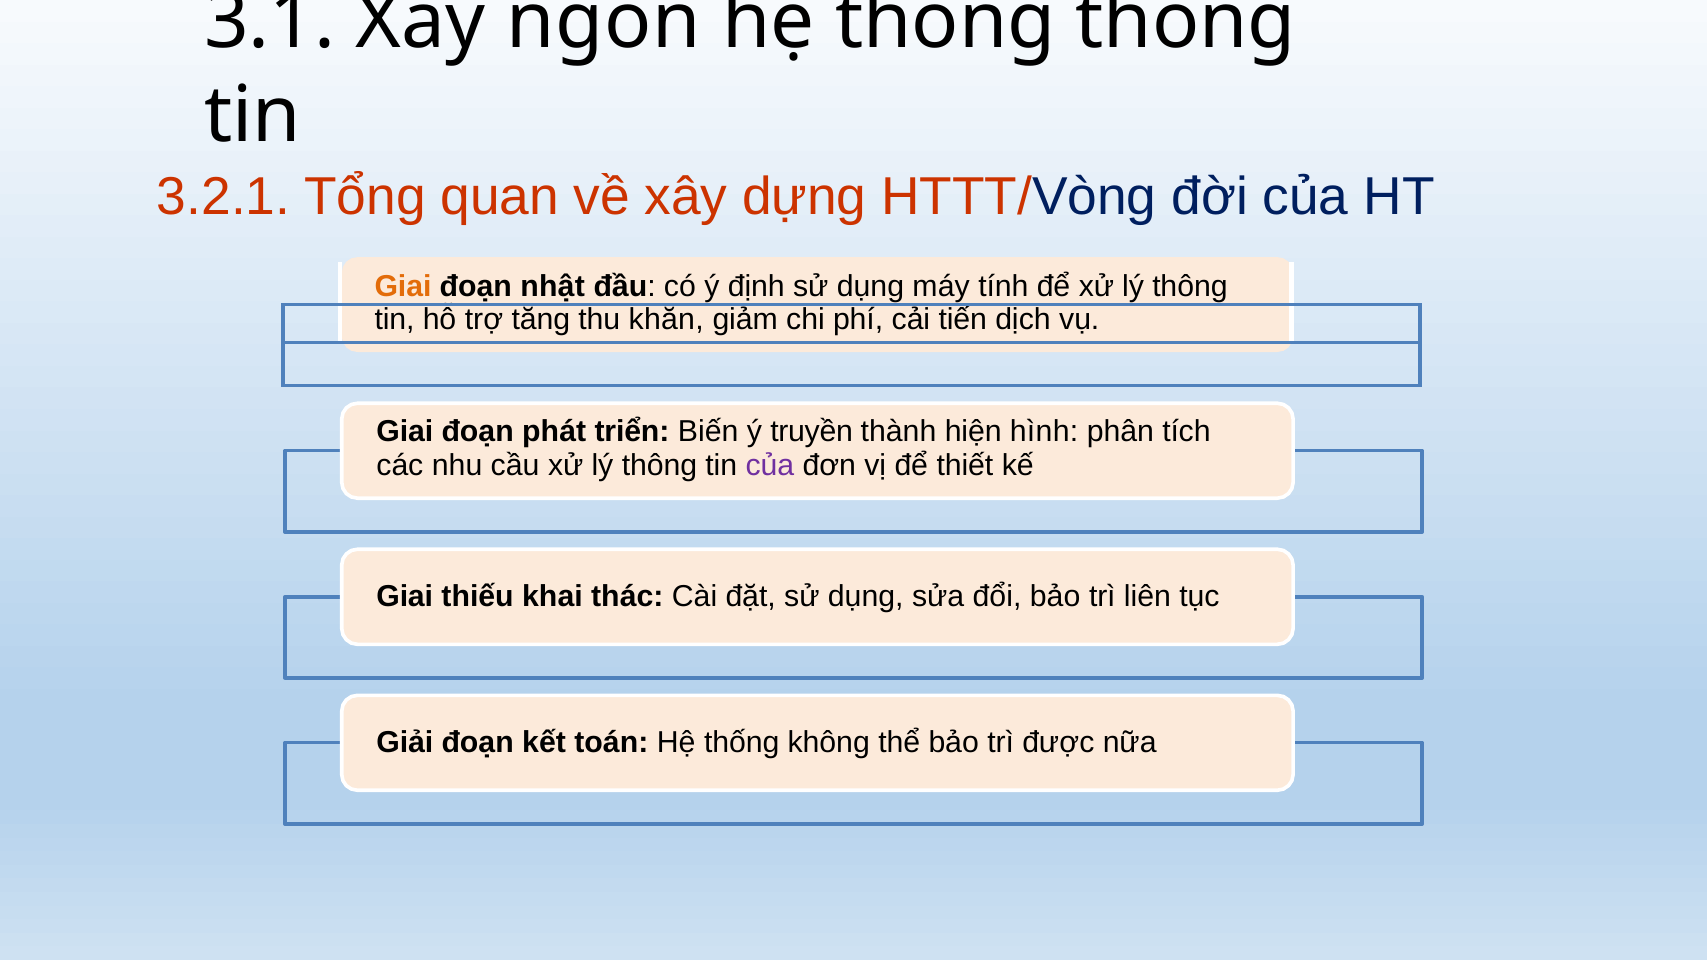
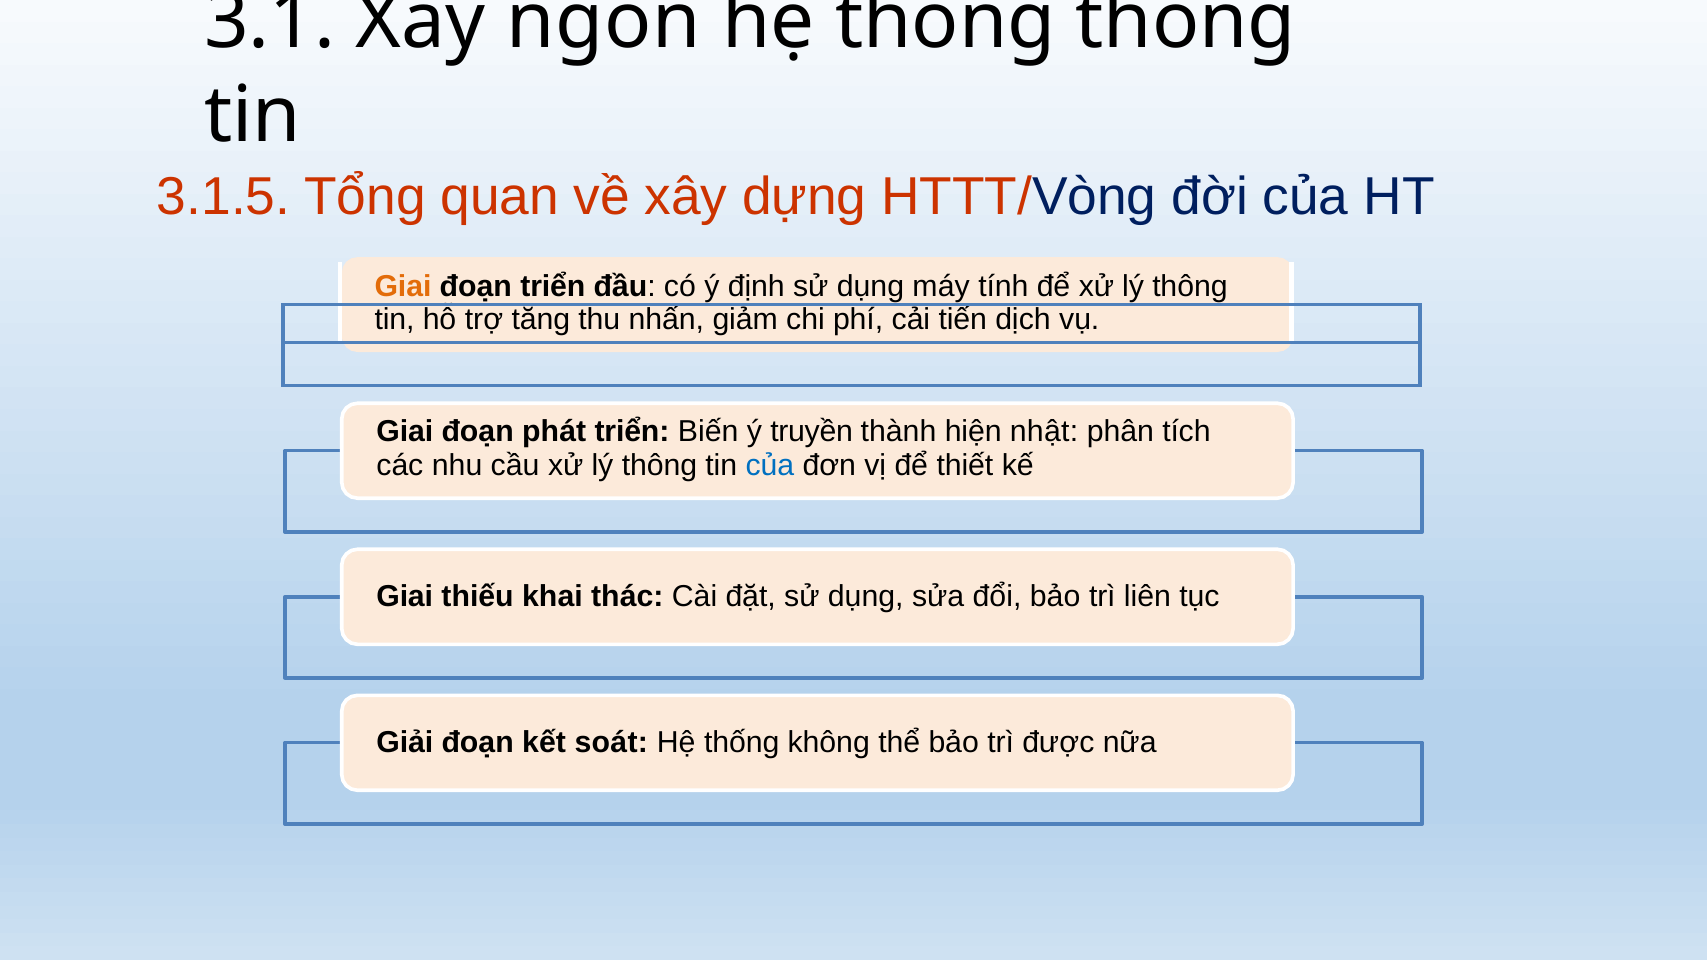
3.2.1: 3.2.1 -> 3.1.5 (224, 197)
đoạn nhật: nhật -> triển (553, 287)
khăn: khăn -> nhấn (666, 319)
hình: hình -> nhật (1044, 432)
của colour: purple -> blue (770, 466)
toán: toán -> soát (611, 742)
